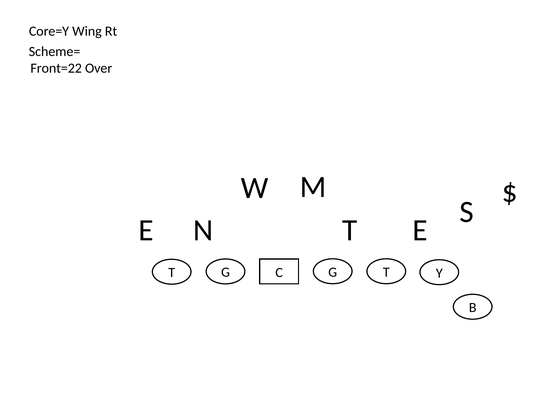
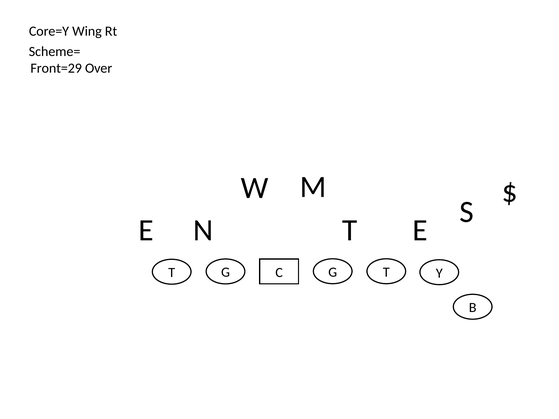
Front=22: Front=22 -> Front=29 (56, 68)
